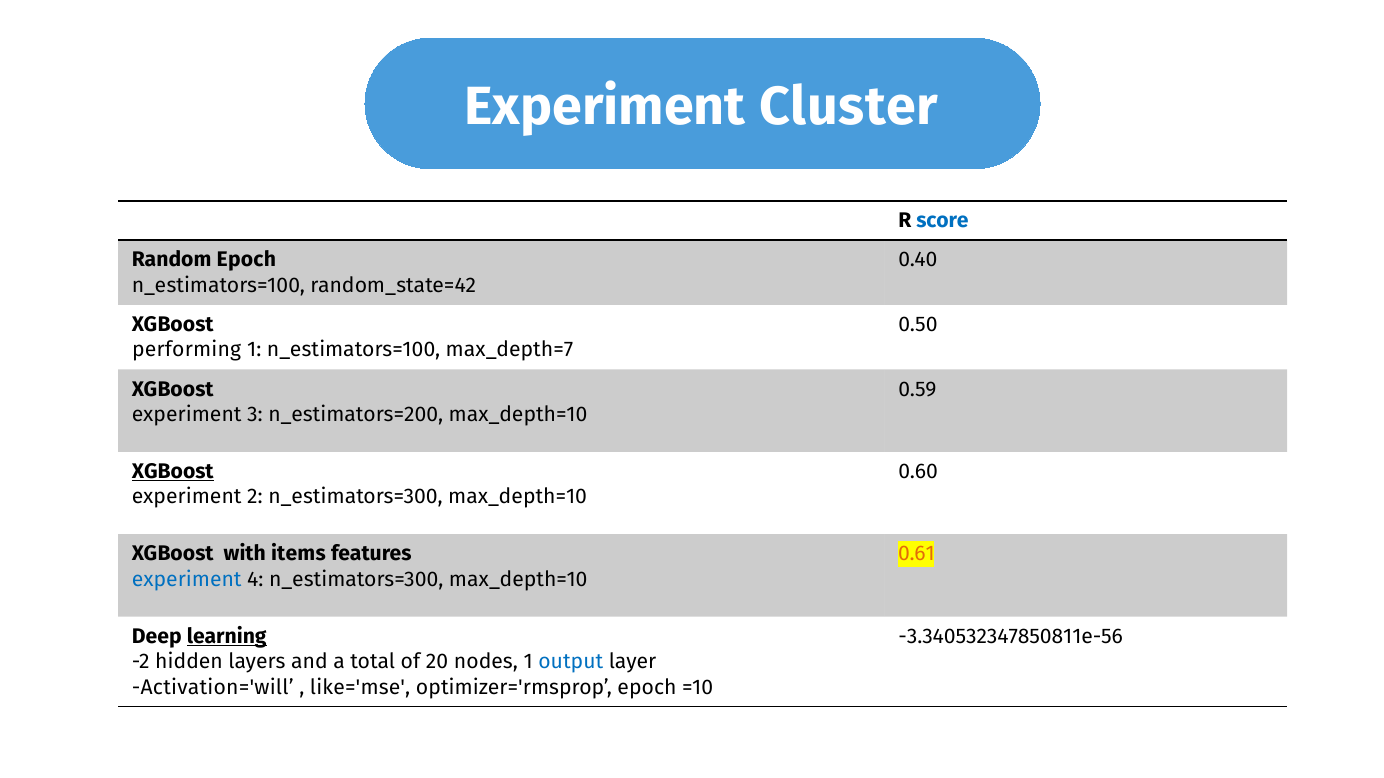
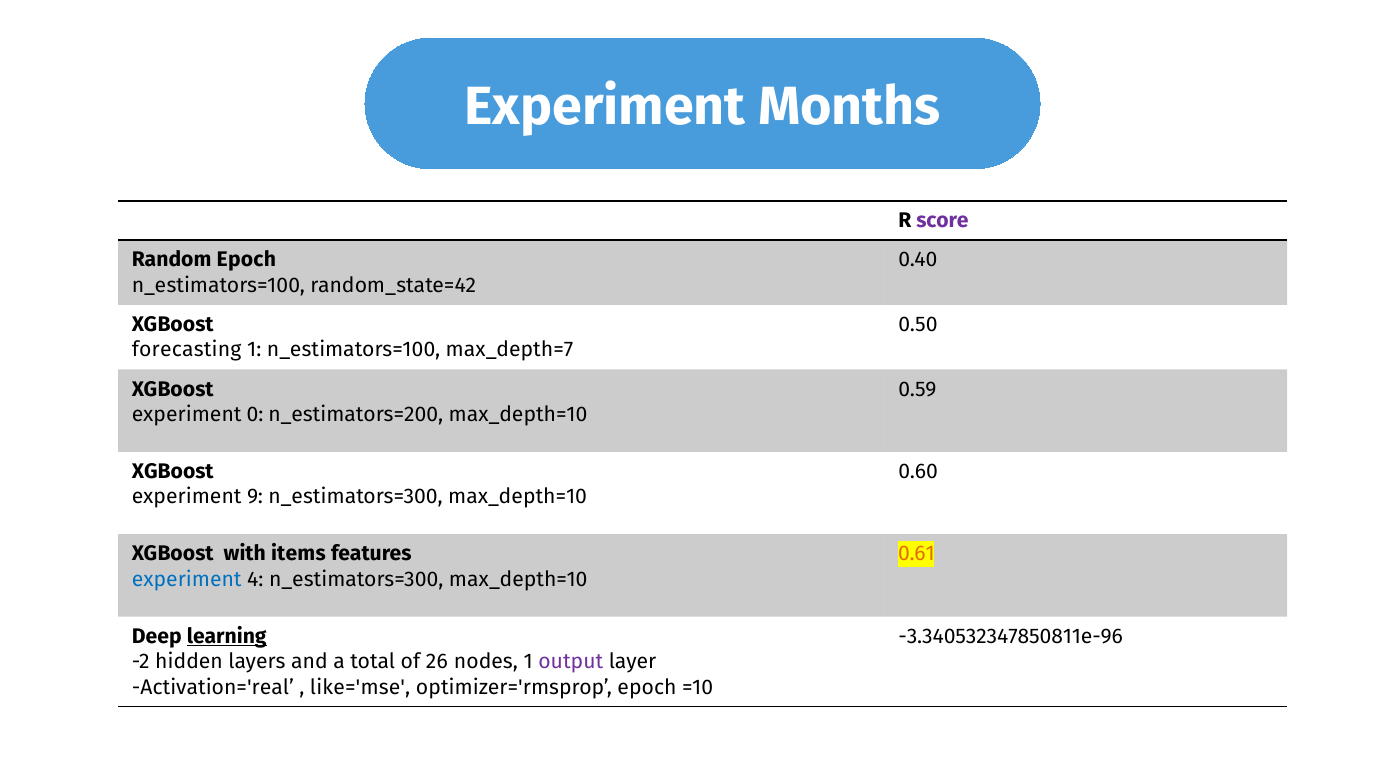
Cluster: Cluster -> Months (849, 107)
score colour: blue -> purple (942, 221)
performing: performing -> forecasting (187, 350)
3: 3 -> 0 (255, 415)
XGBoost underline: present -> none (173, 472)
2: 2 -> 9 (255, 497)
-3.340532347850811e-56: -3.340532347850811e-56 -> -3.340532347850811e-96 (1011, 637)
20: 20 -> 26 (437, 662)
output colour: blue -> purple (571, 662)
Activation='will: Activation='will -> Activation='real (213, 688)
